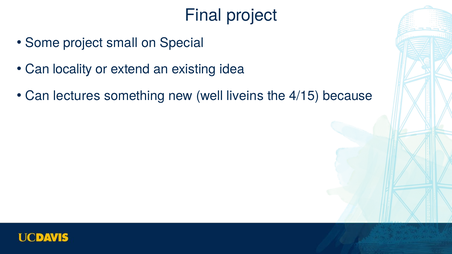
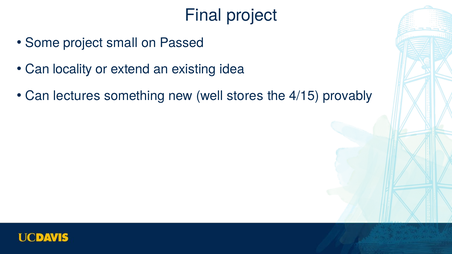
Special: Special -> Passed (182, 43)
liveins: liveins -> stores (245, 96)
because: because -> provably (348, 96)
